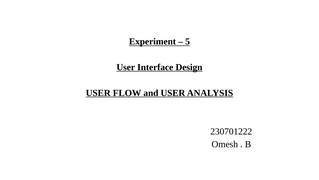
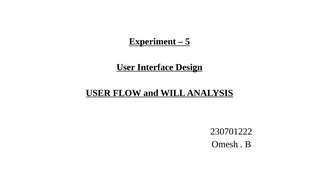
and USER: USER -> WILL (173, 93)
